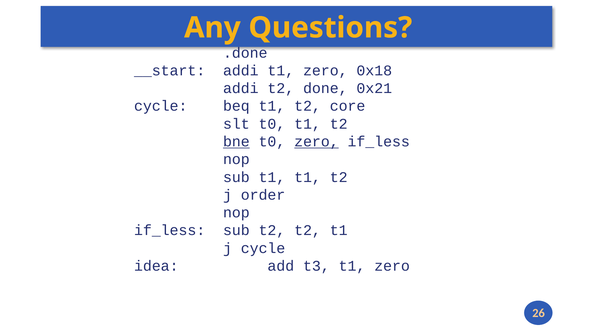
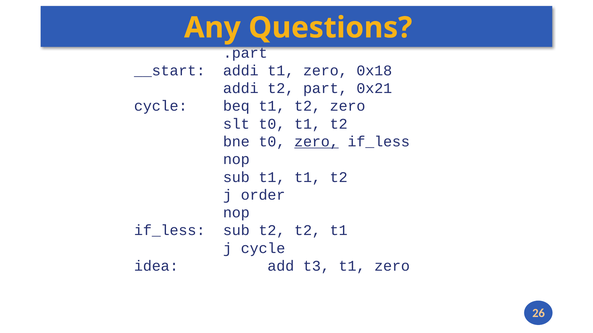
.done: .done -> .part (245, 53)
done: done -> part (325, 88)
t2 core: core -> zero (348, 106)
bne underline: present -> none (236, 142)
